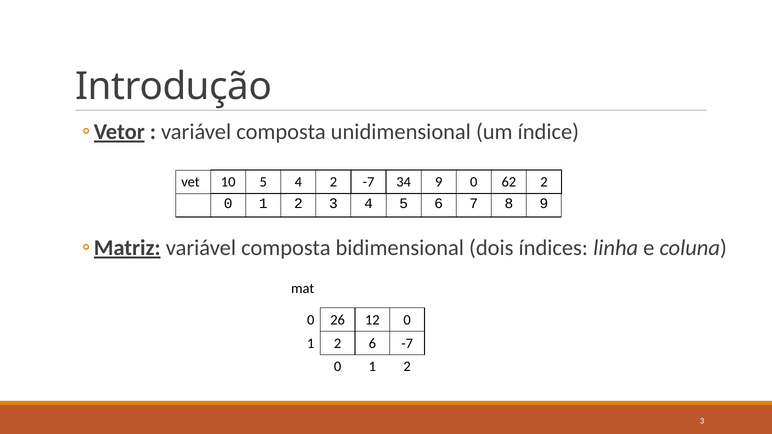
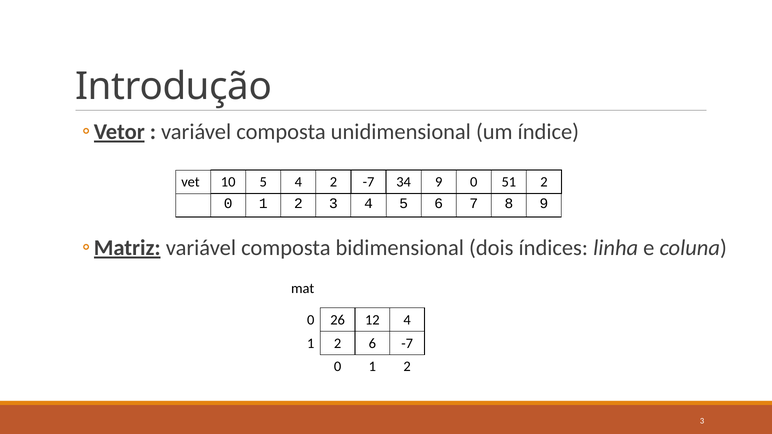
62: 62 -> 51 (509, 182)
12 0: 0 -> 4 (407, 320)
